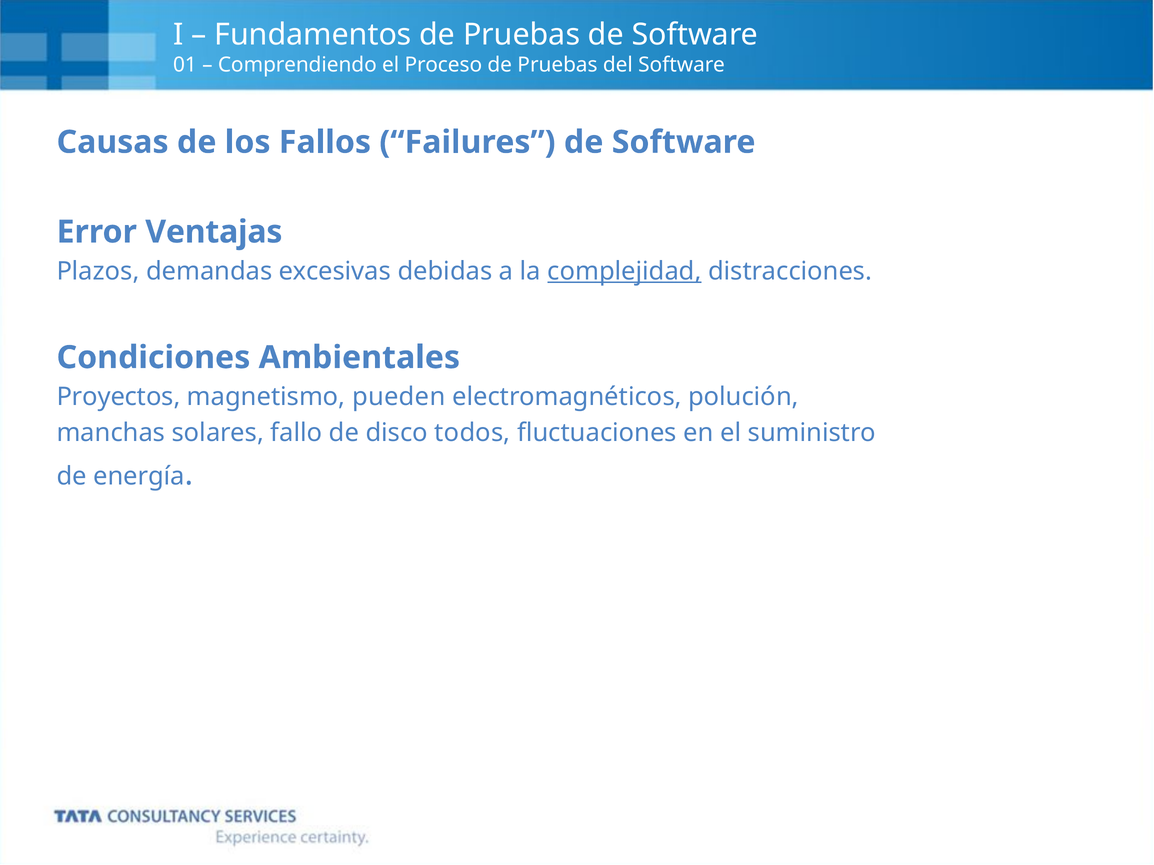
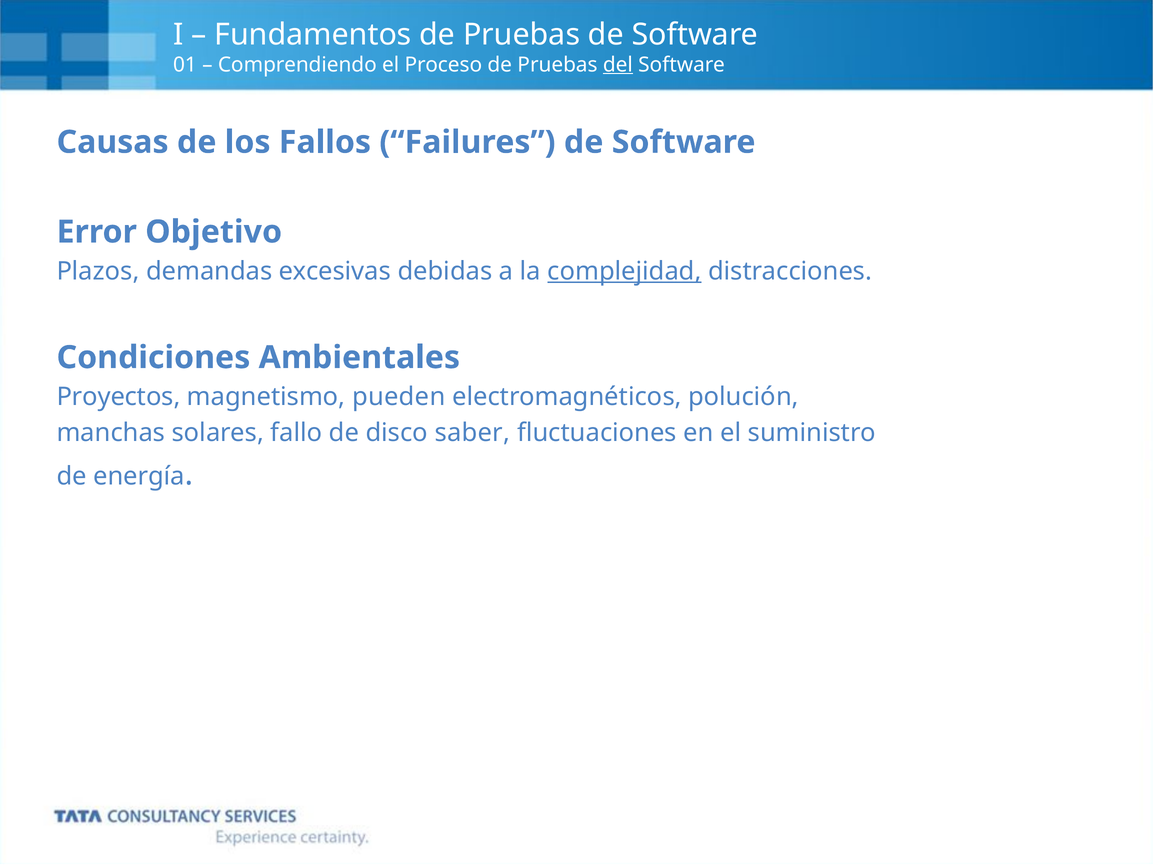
del underline: none -> present (618, 65)
Ventajas: Ventajas -> Objetivo (214, 232)
todos: todos -> saber (472, 433)
